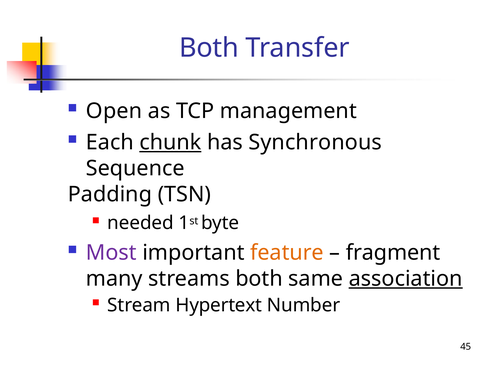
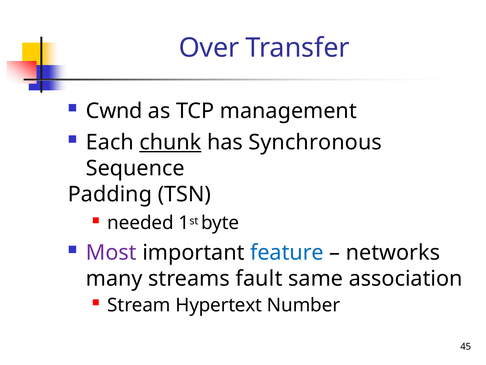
Both: Both -> Over (209, 48)
Open: Open -> Cwnd (114, 111)
feature colour: orange -> blue (287, 252)
fragment: fragment -> networks (393, 252)
streams both: both -> fault (259, 278)
association underline: present -> none (406, 278)
